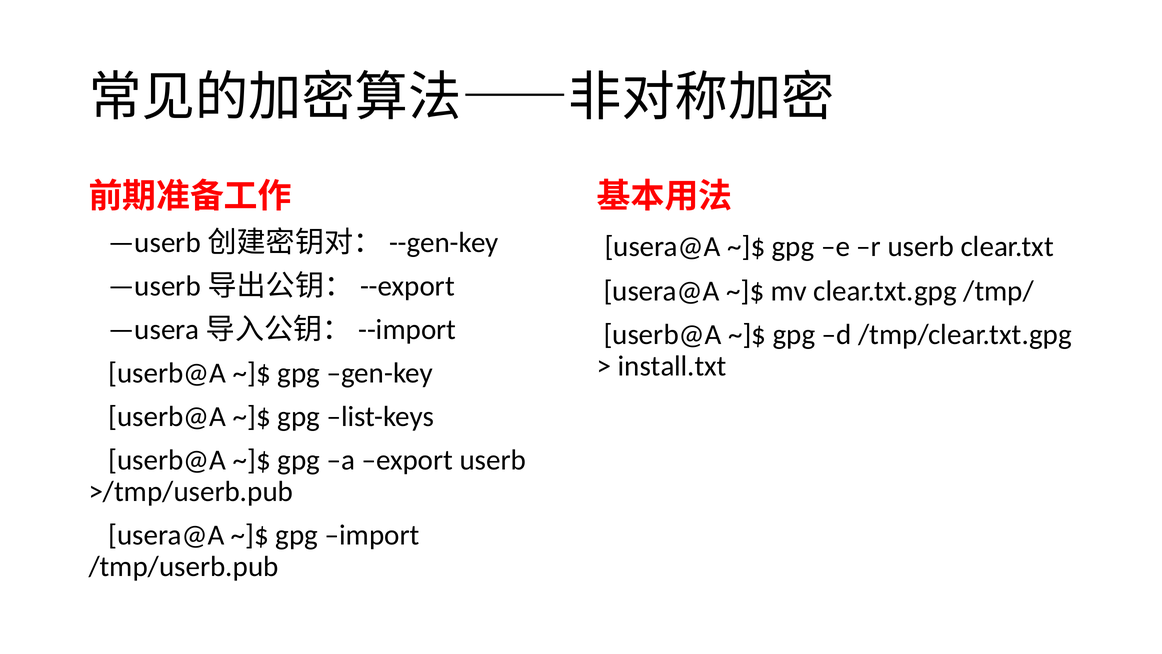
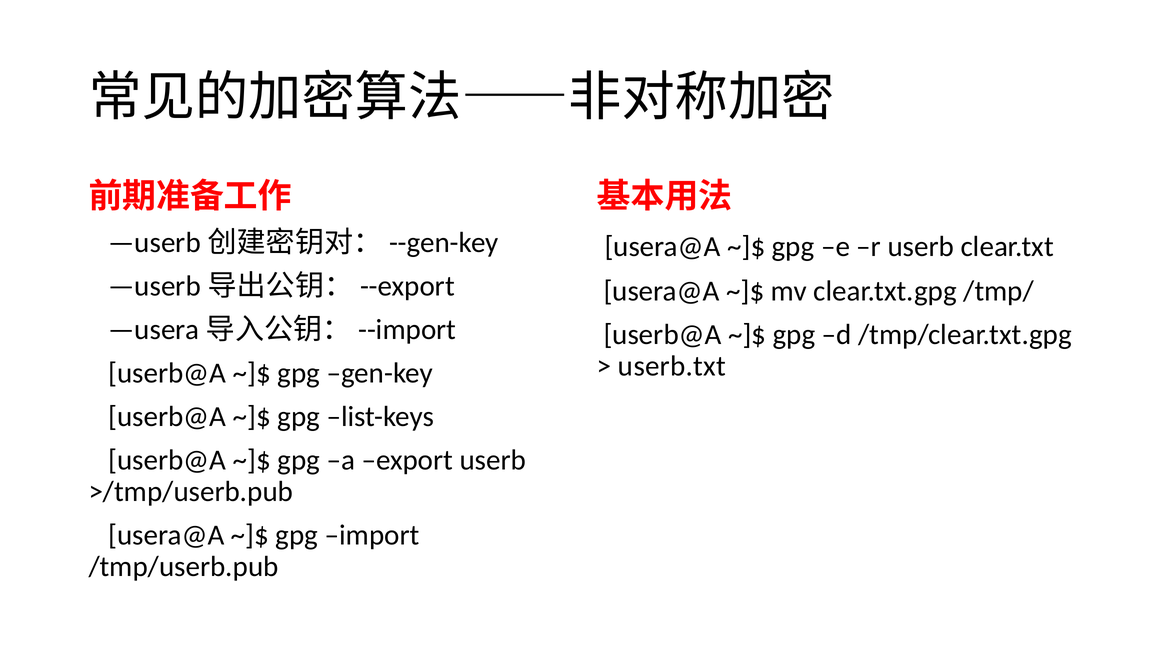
install.txt: install.txt -> userb.txt (672, 366)
